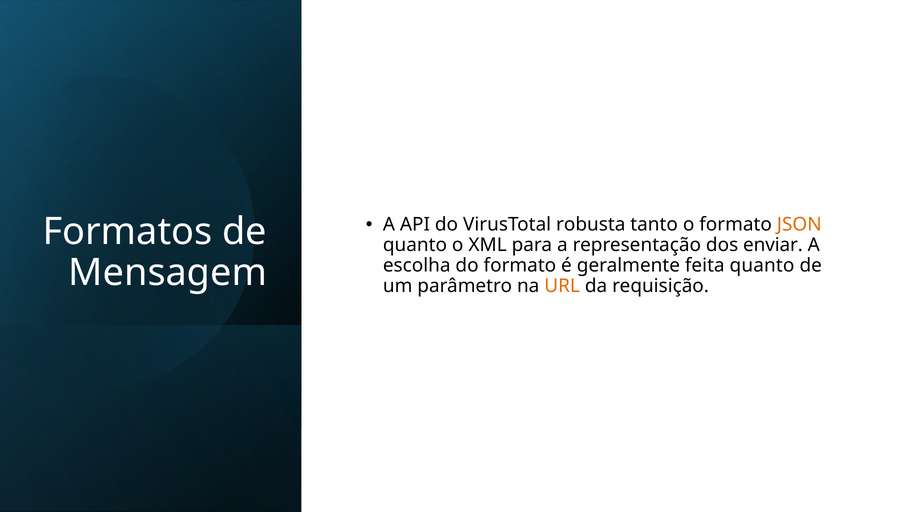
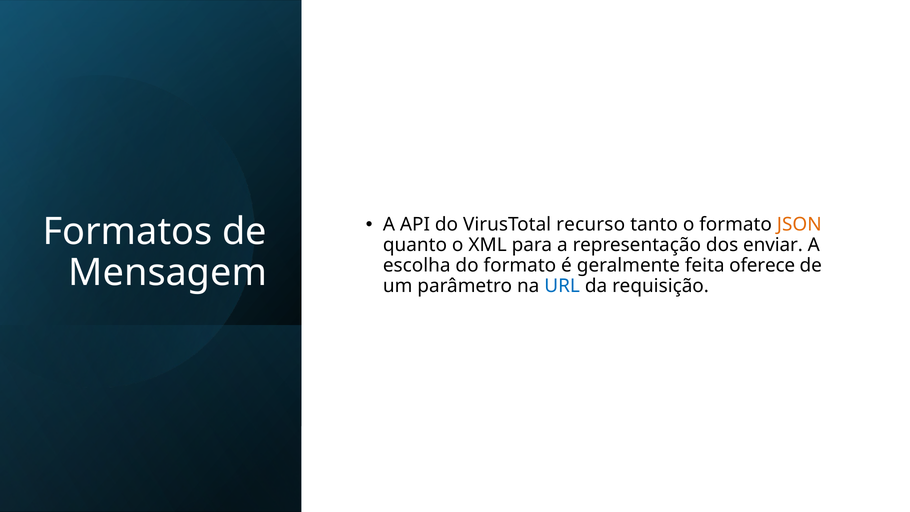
robusta: robusta -> recurso (591, 225)
feita quanto: quanto -> oferece (762, 266)
URL colour: orange -> blue (562, 286)
